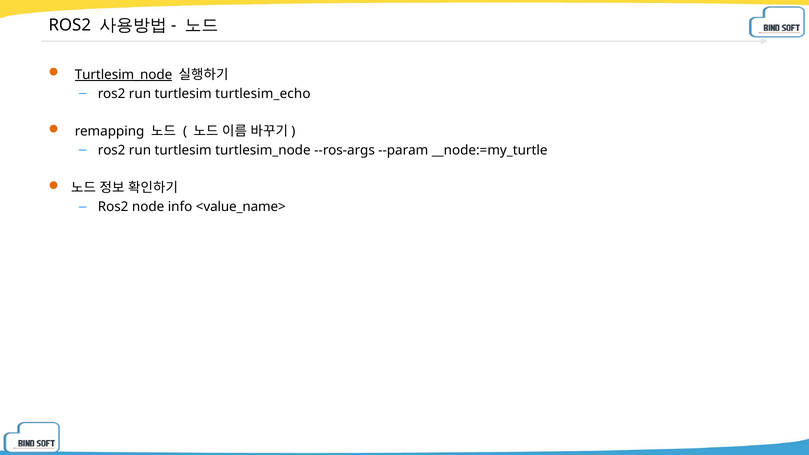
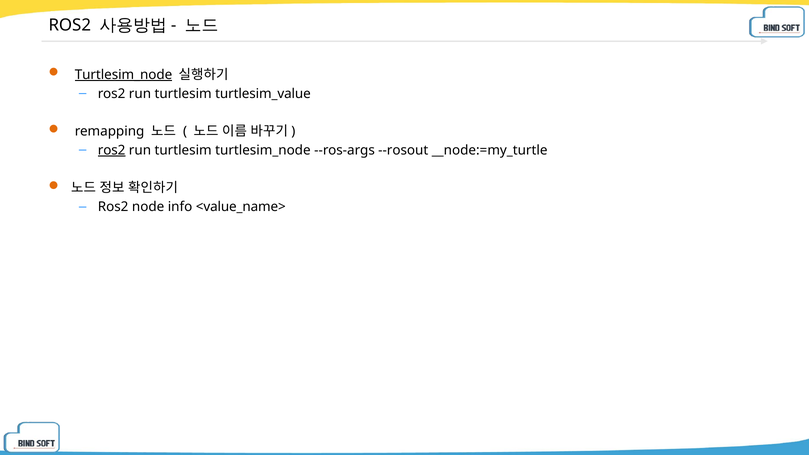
turtlesim_echo: turtlesim_echo -> turtlesim_value (263, 94)
ros2 underline: none -> present (112, 150)
--param: --param -> --rosout (403, 150)
